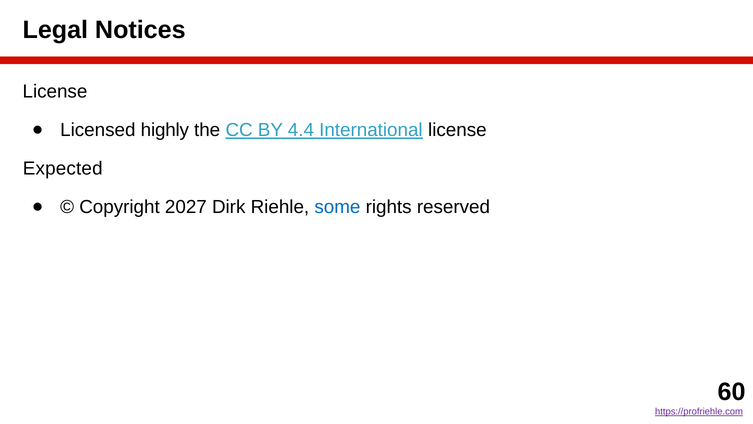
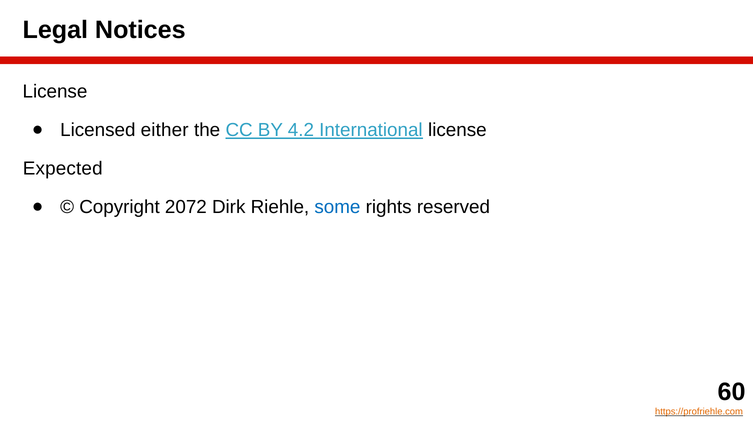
highly: highly -> either (165, 130)
4.4: 4.4 -> 4.2 (301, 130)
2027: 2027 -> 2072 (186, 207)
https://profriehle.com colour: purple -> orange (699, 411)
